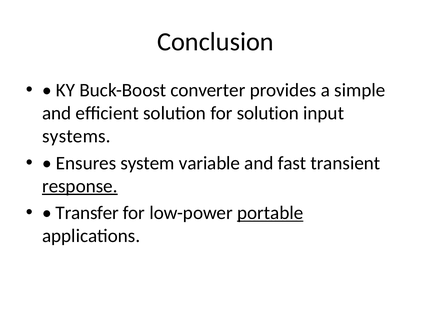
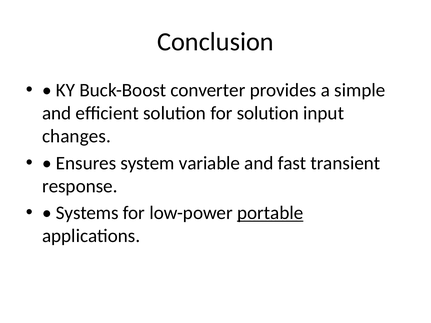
systems: systems -> changes (76, 136)
response underline: present -> none (80, 186)
Transfer: Transfer -> Systems (87, 213)
